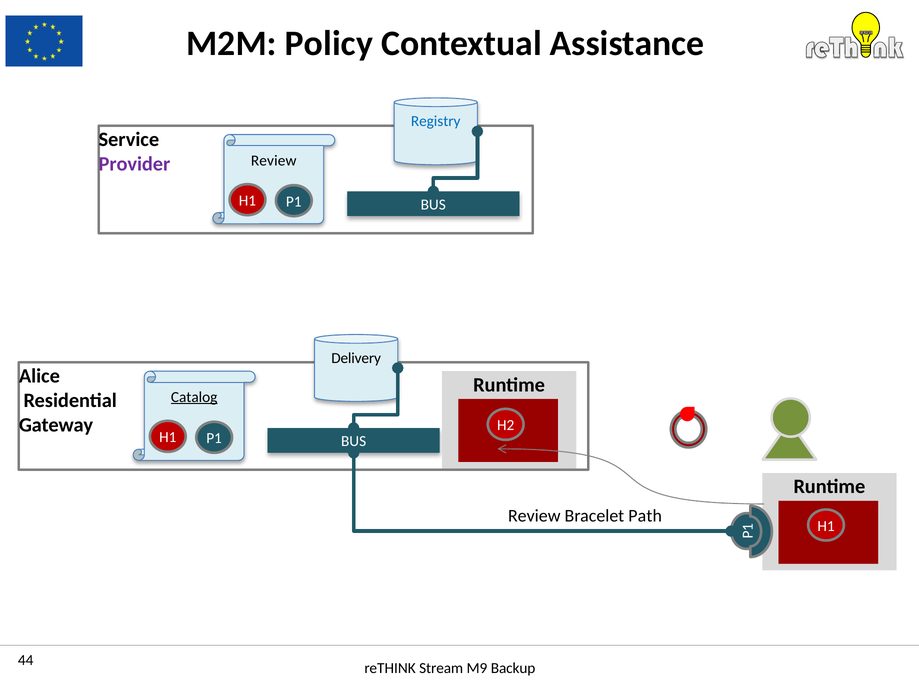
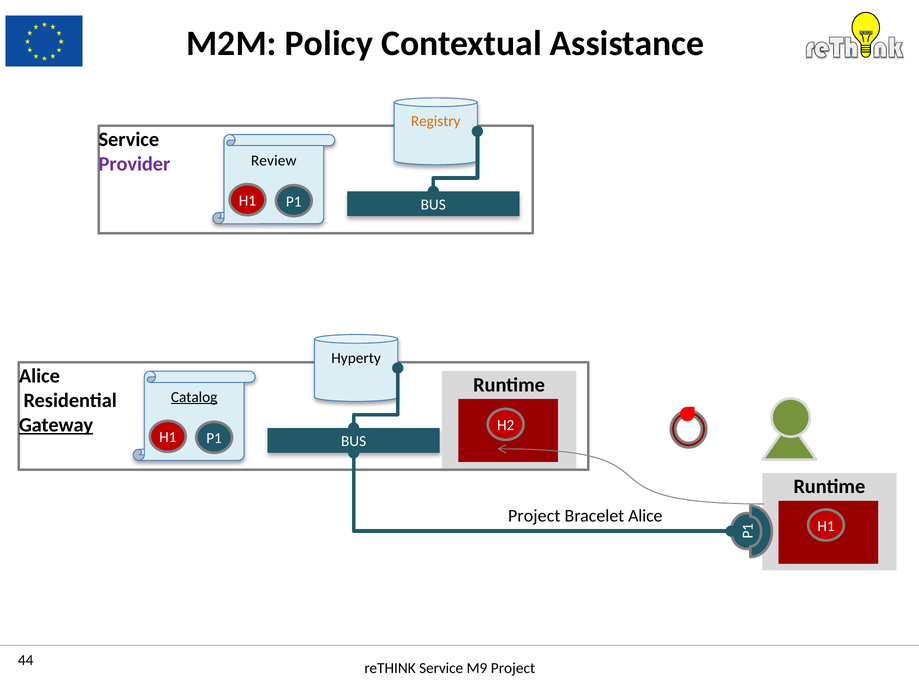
Registry colour: blue -> orange (436, 121)
Delivery: Delivery -> Hyperty (356, 358)
Gateway underline: none -> present (56, 425)
Review: Review -> Project (534, 516)
Bracelet Path: Path -> Alice (645, 516)
reTHINK Stream: Stream -> Service (441, 668)
M9 Backup: Backup -> Project (513, 668)
